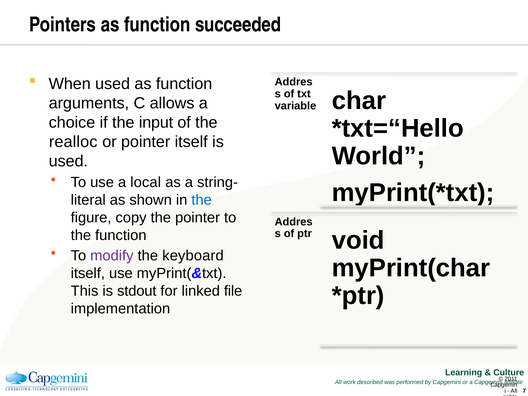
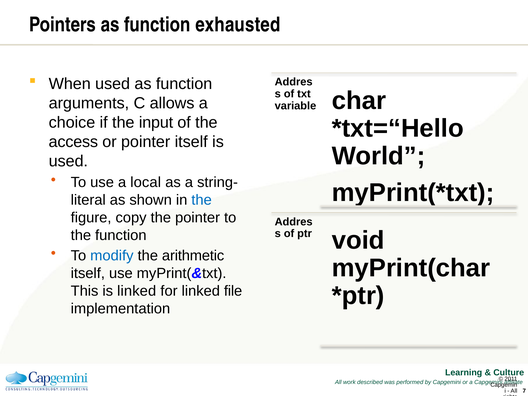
succeeded: succeeded -> exhausted (238, 25)
realloc: realloc -> access (73, 142)
modify colour: purple -> blue (112, 256)
keyboard: keyboard -> arithmetic (193, 256)
is stdout: stdout -> linked (137, 291)
